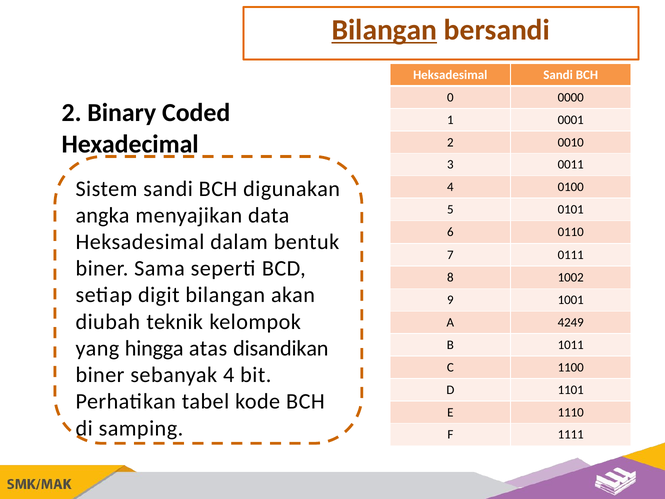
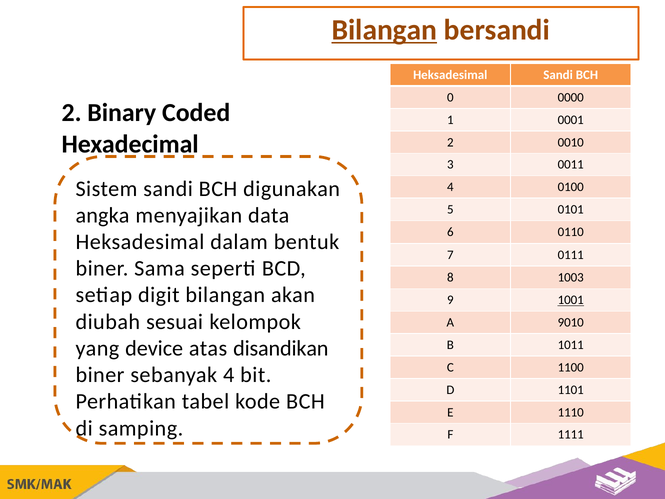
1002: 1002 -> 1003 (571, 277)
1001 underline: none -> present (571, 300)
teknik: teknik -> sesuai (175, 322)
4249: 4249 -> 9010 (571, 322)
hingga: hingga -> device (154, 348)
